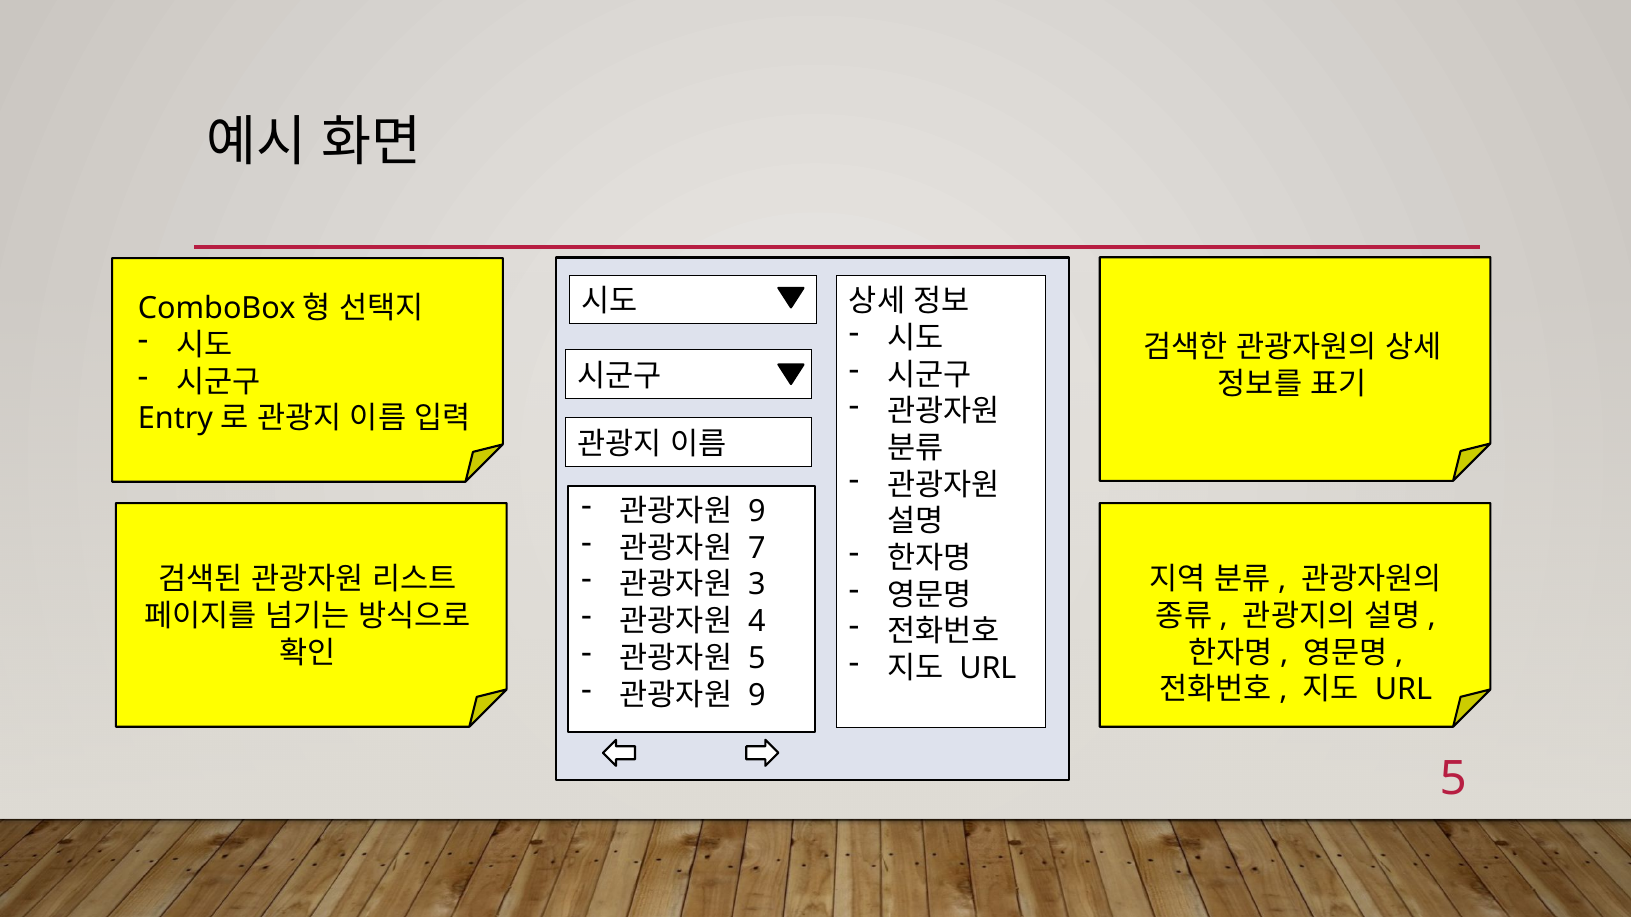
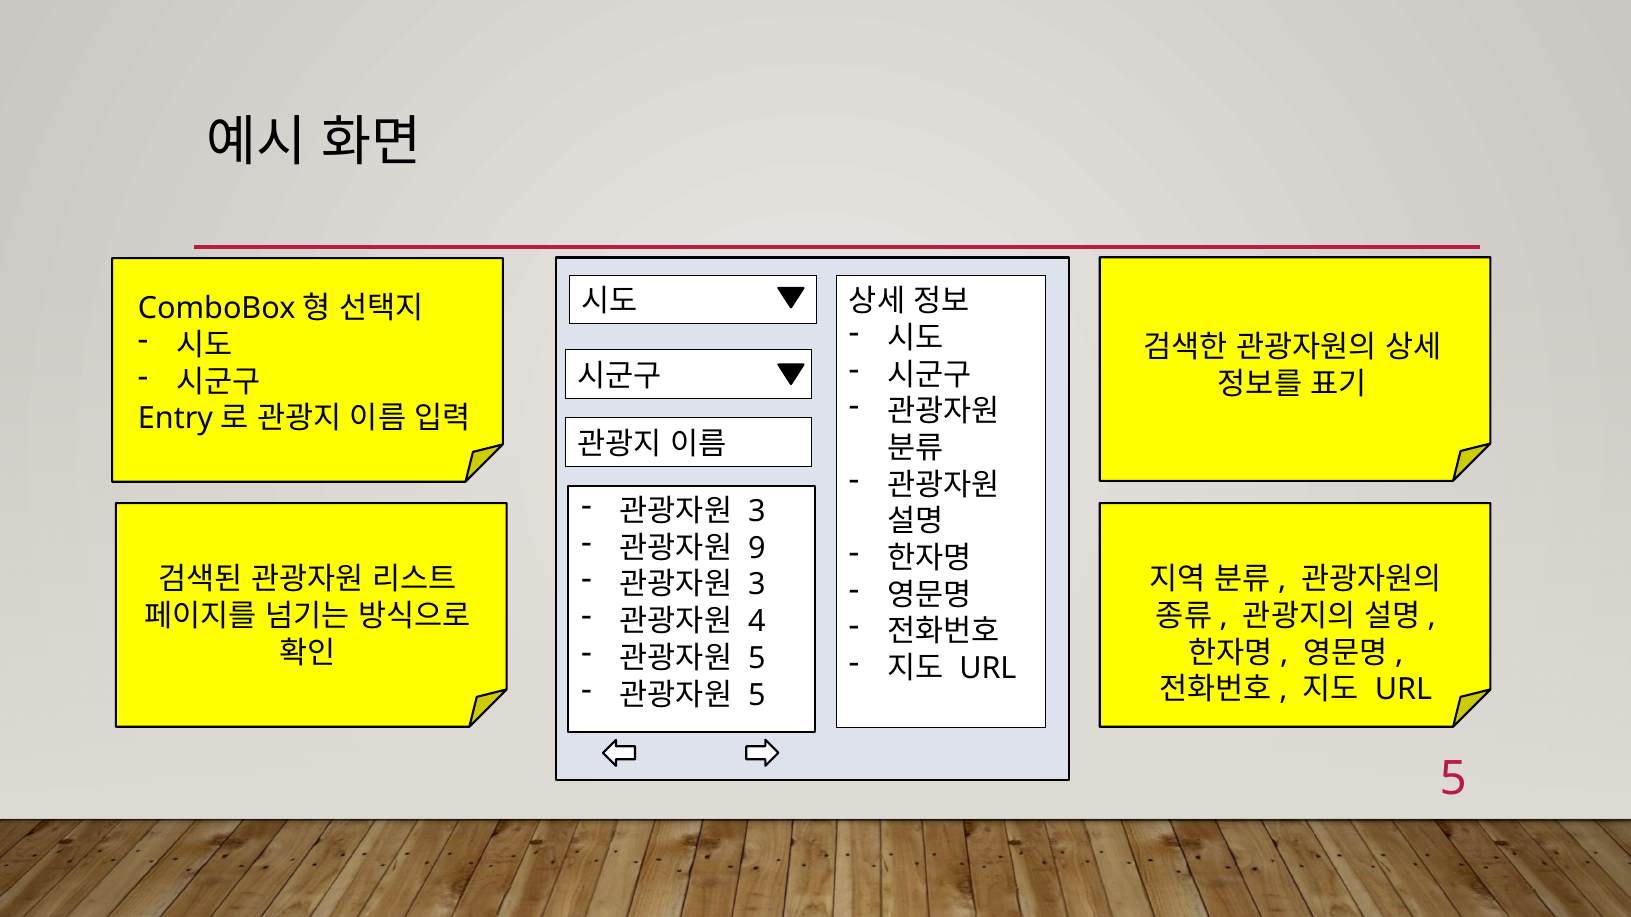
9: 9 -> 3 (757, 512)
7: 7 -> 9 (757, 548)
9: 9 -> 5 (757, 695)
